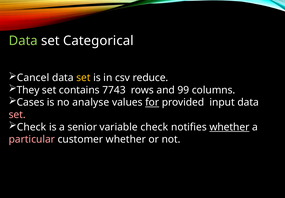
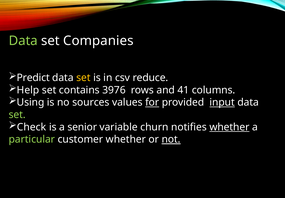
Categorical: Categorical -> Companies (98, 41)
Cancel: Cancel -> Predict (33, 77)
They: They -> Help (28, 90)
7743: 7743 -> 3976 (114, 90)
99: 99 -> 41 (183, 90)
Cases: Cases -> Using (31, 102)
analyse: analyse -> sources (91, 102)
input underline: none -> present (222, 102)
set colour: pink -> light green (17, 114)
variable check: check -> churn (154, 127)
particular colour: pink -> light green (32, 139)
not underline: none -> present (171, 139)
